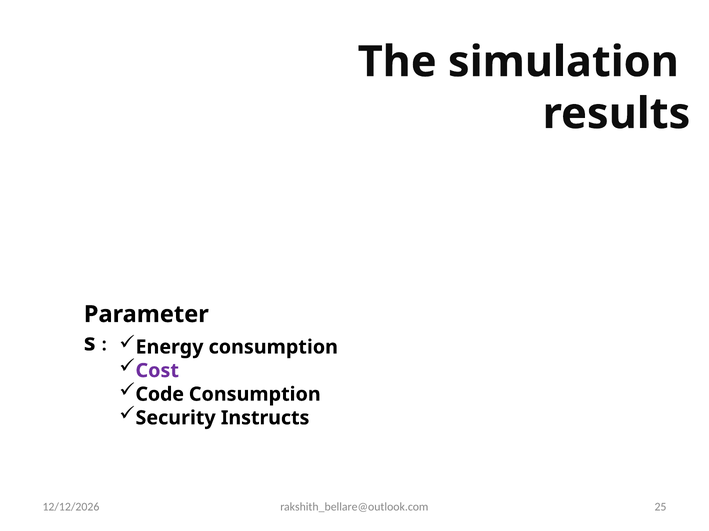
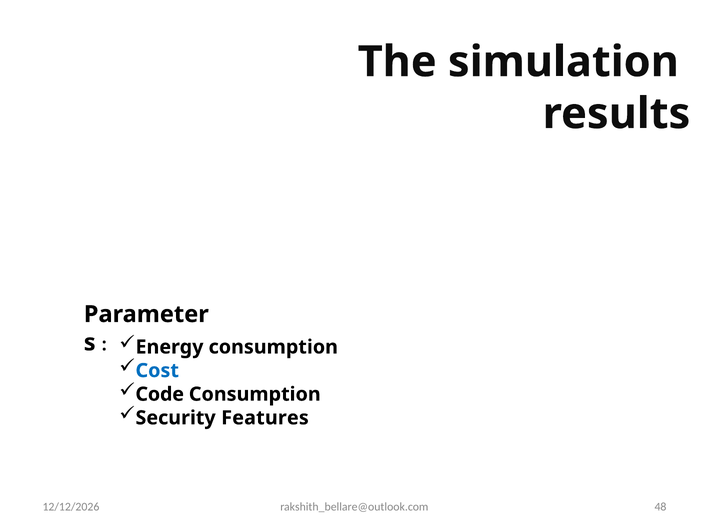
Cost colour: purple -> blue (157, 371)
Instructs: Instructs -> Features (265, 418)
25: 25 -> 48 (660, 508)
